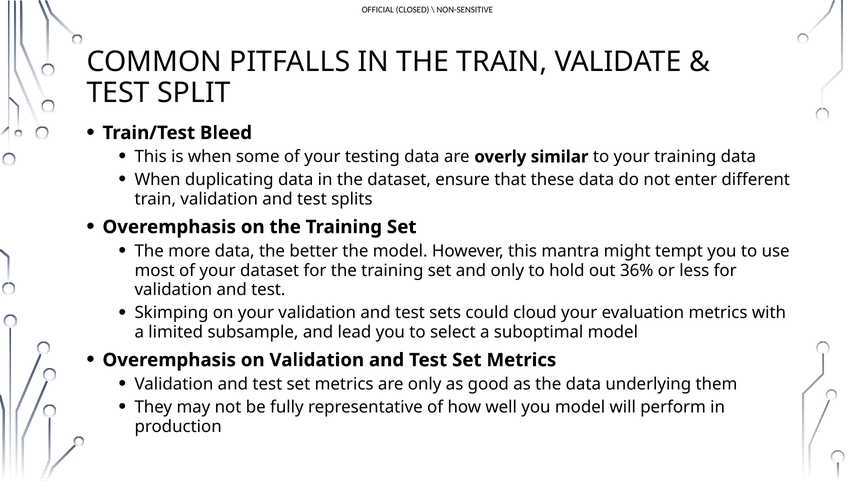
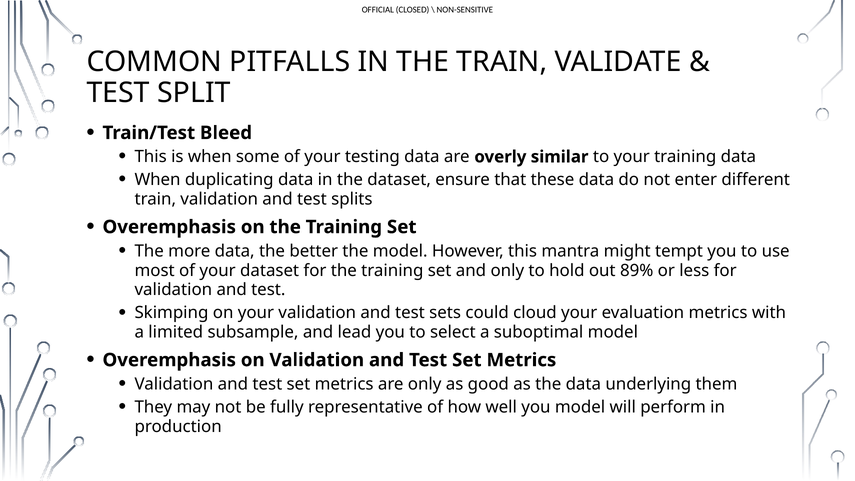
36%: 36% -> 89% (637, 270)
